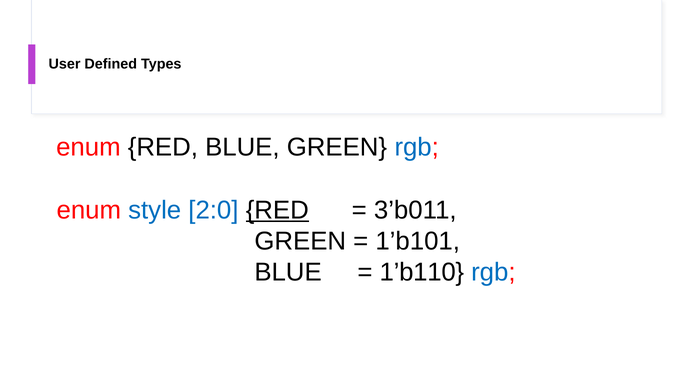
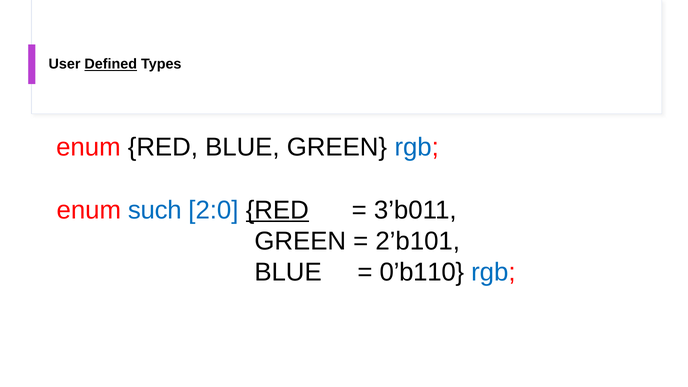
Defined underline: none -> present (111, 64)
style: style -> such (155, 210)
1’b101: 1’b101 -> 2’b101 (418, 241)
1’b110: 1’b110 -> 0’b110 (422, 272)
